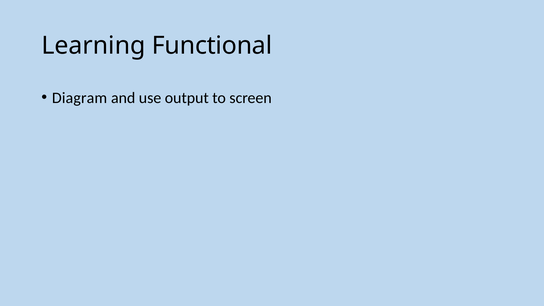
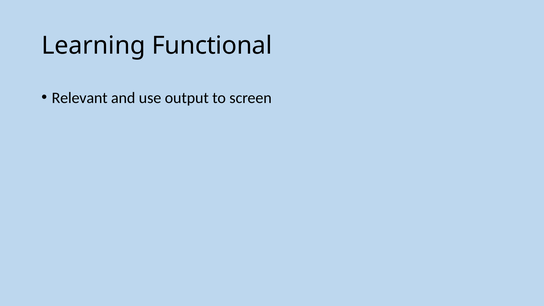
Diagram: Diagram -> Relevant (80, 98)
